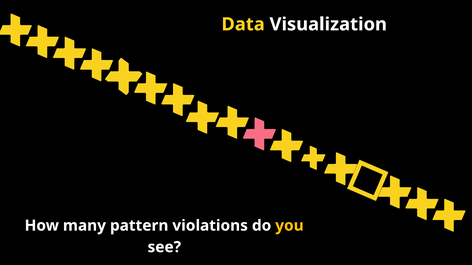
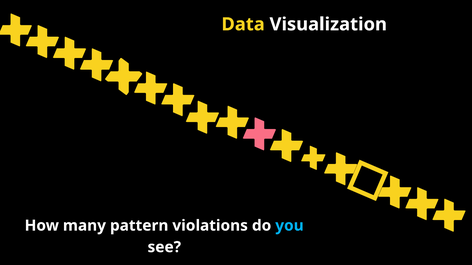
you colour: yellow -> light blue (289, 226)
